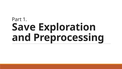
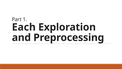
Save: Save -> Each (24, 27)
